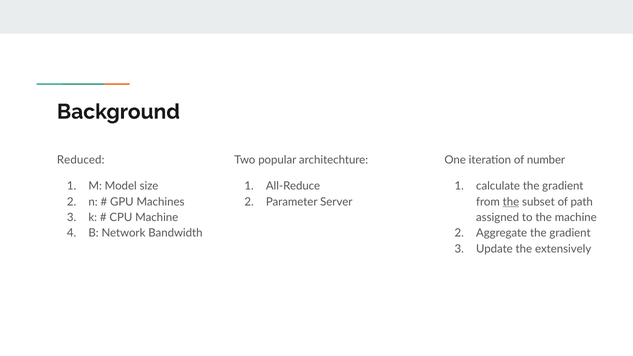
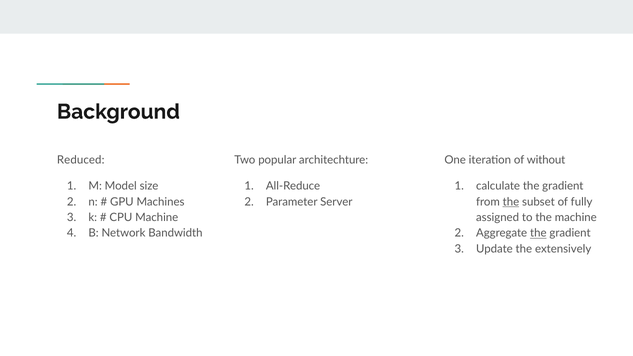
number: number -> without (546, 160)
path: path -> fully (582, 202)
the underline: none -> present (538, 233)
